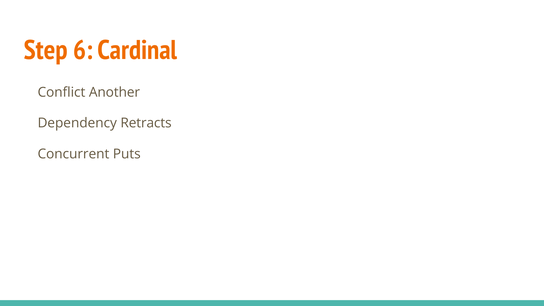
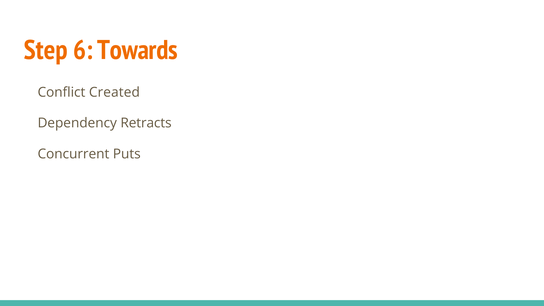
Cardinal: Cardinal -> Towards (138, 50)
Another: Another -> Created (114, 92)
